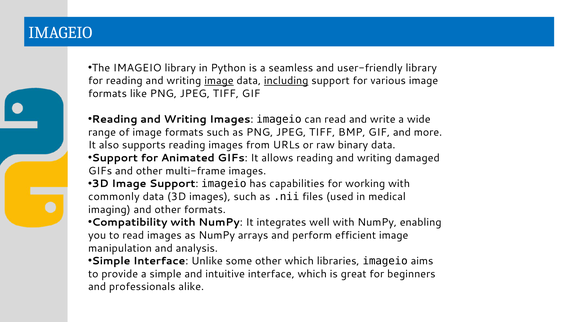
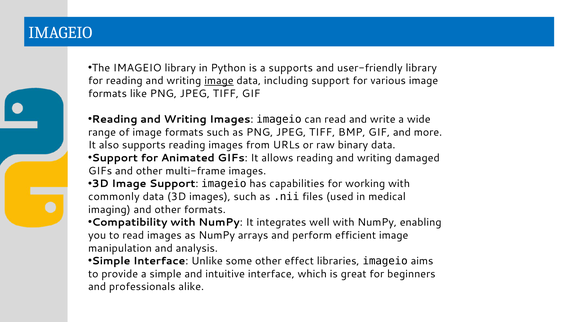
a seamless: seamless -> supports (291, 68)
including underline: present -> none (286, 81)
other which: which -> effect (299, 261)
